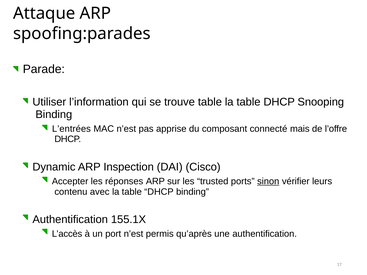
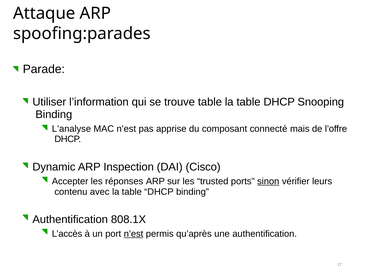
L’entrées: L’entrées -> L’analyse (71, 129)
155.1X: 155.1X -> 808.1X (128, 220)
n’est underline: none -> present (134, 234)
